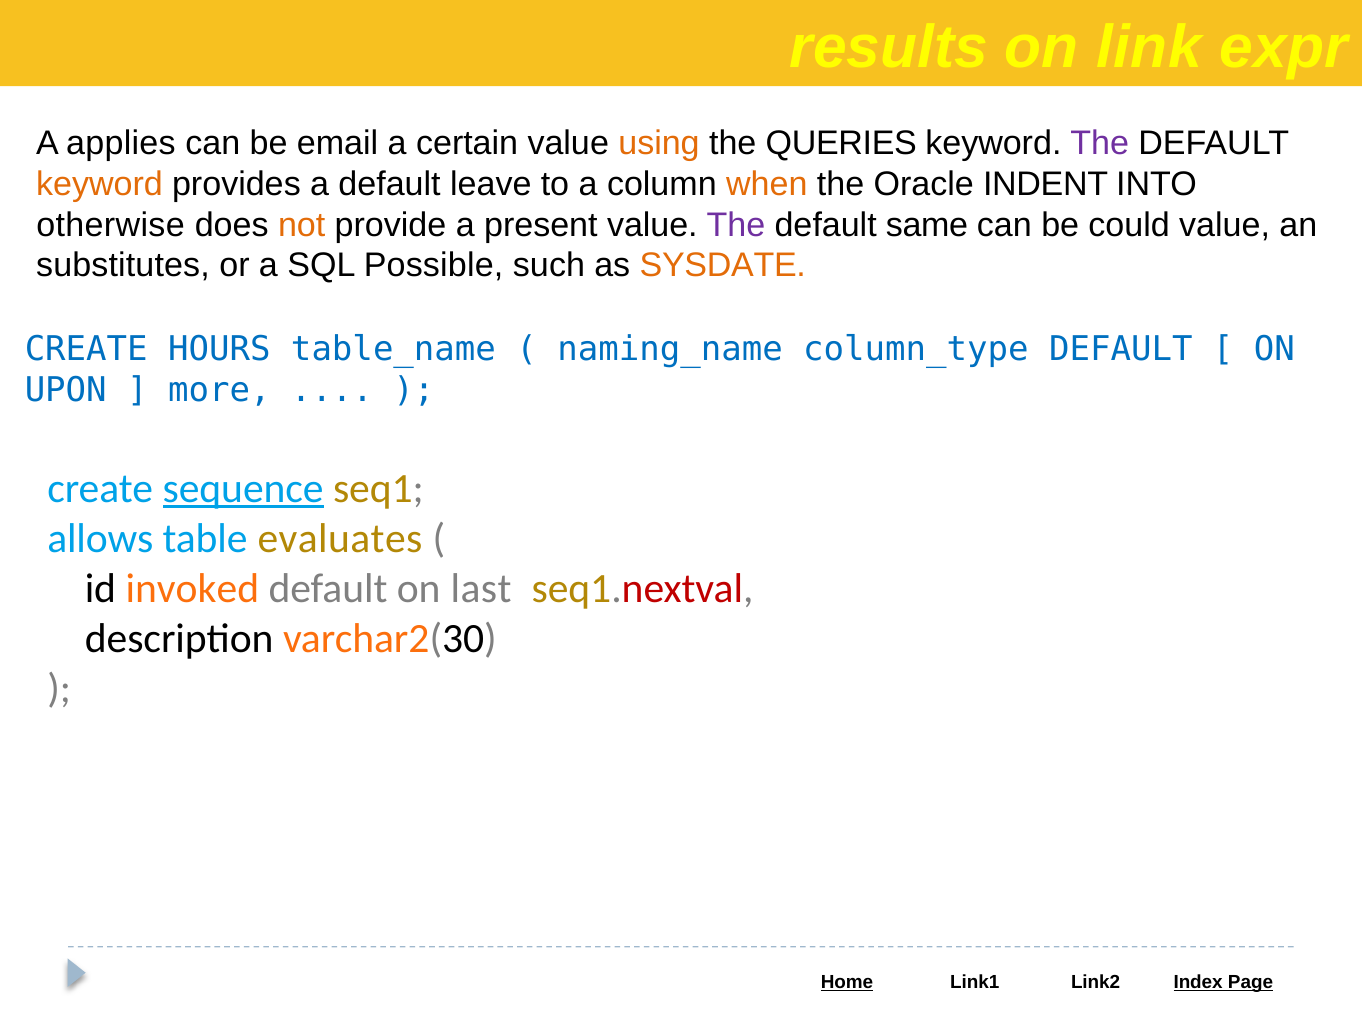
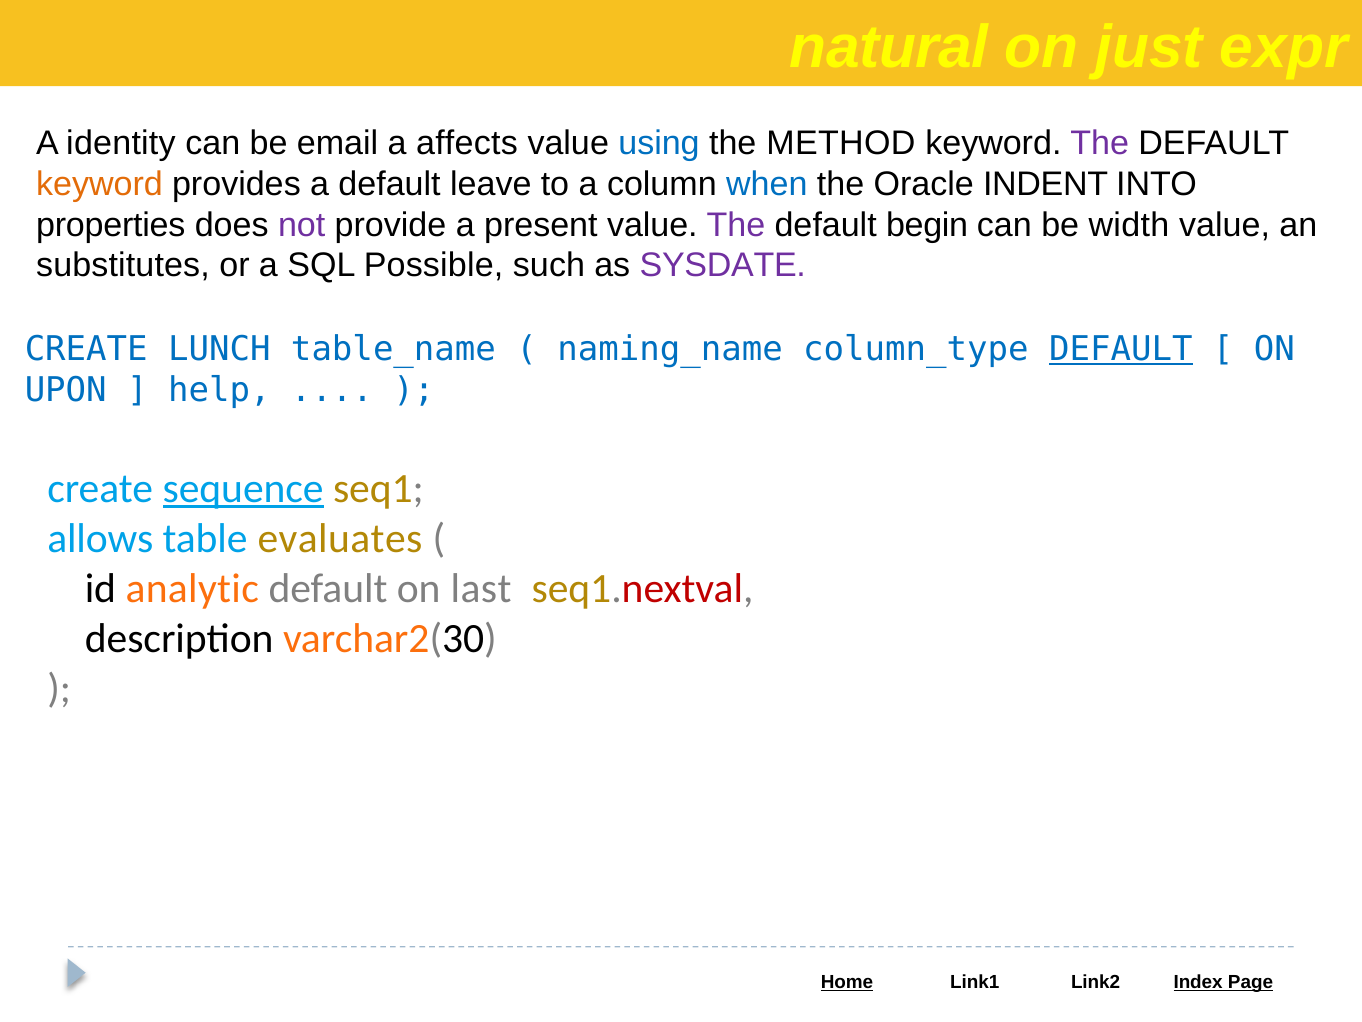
results: results -> natural (889, 47)
link: link -> just (1149, 47)
applies: applies -> identity (121, 143)
certain: certain -> affects (467, 143)
using colour: orange -> blue (659, 143)
QUERIES: QUERIES -> METHOD (841, 143)
when colour: orange -> blue (767, 184)
otherwise: otherwise -> properties (111, 225)
not colour: orange -> purple (302, 225)
same: same -> begin (927, 225)
could: could -> width (1129, 225)
SYSDATE colour: orange -> purple (723, 266)
HOURS: HOURS -> LUNCH (219, 349)
DEFAULT underline: none -> present (1121, 349)
more: more -> help (219, 390)
invoked: invoked -> analytic (192, 588)
